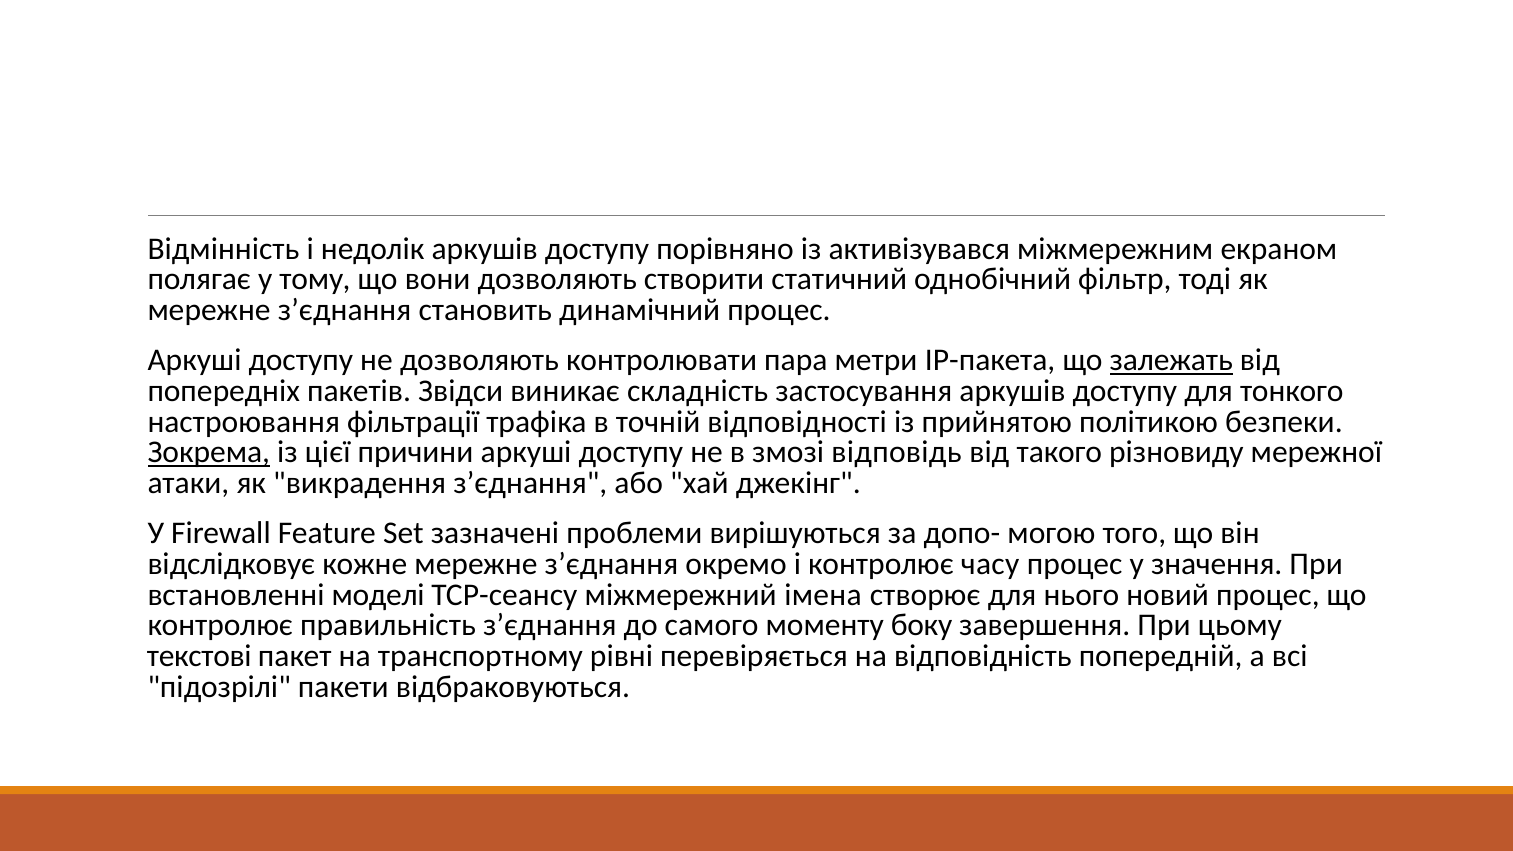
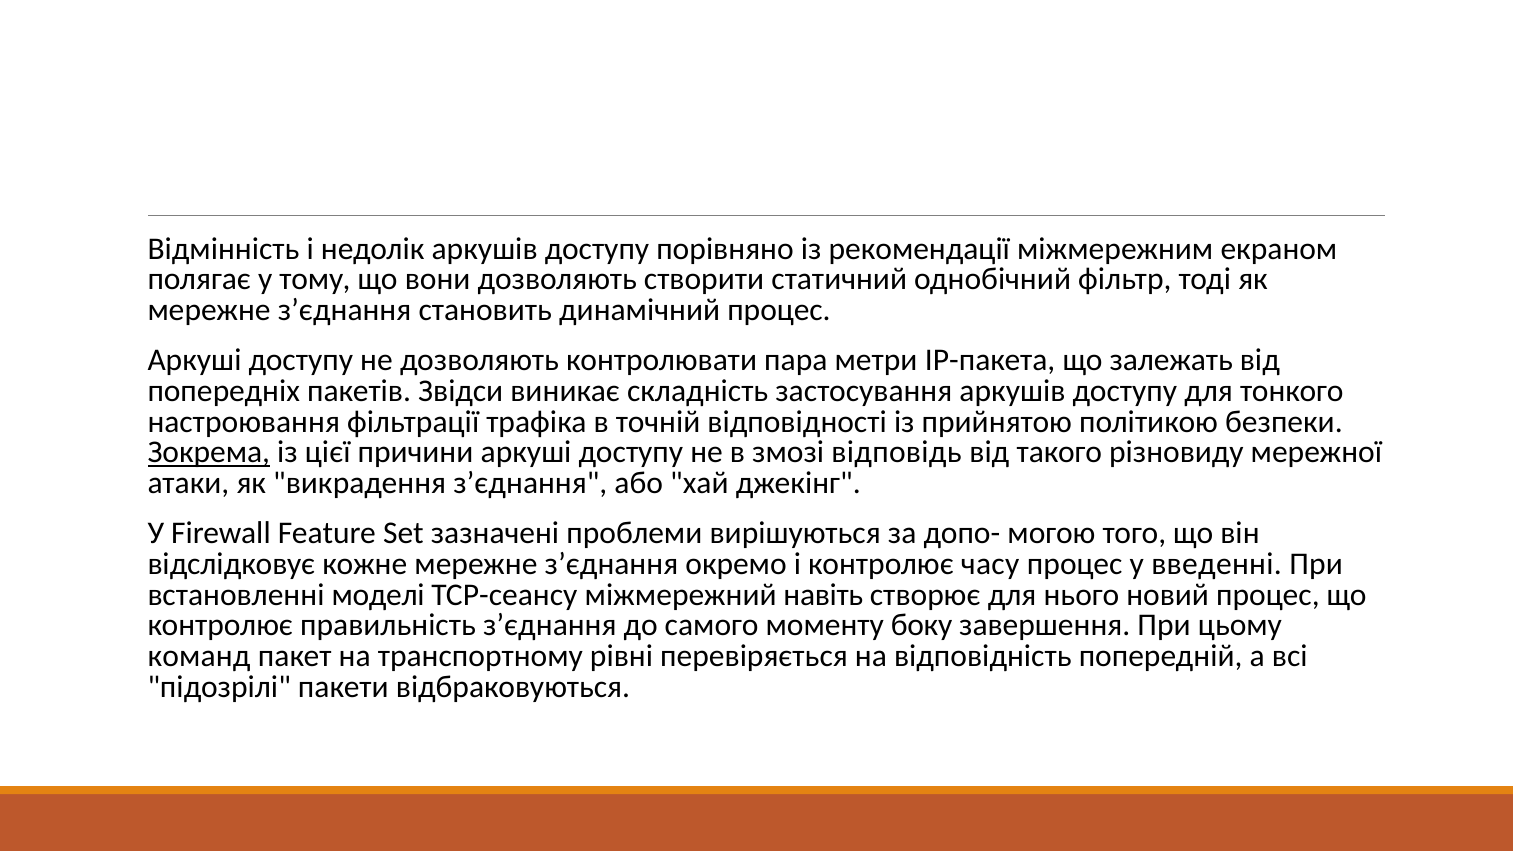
активізувався: активізувався -> рекомендації (919, 249)
залежать underline: present -> none (1171, 361)
значення: значення -> введенні (1217, 564)
імена: імена -> навіть (823, 595)
текстові: текстові -> команд (199, 656)
